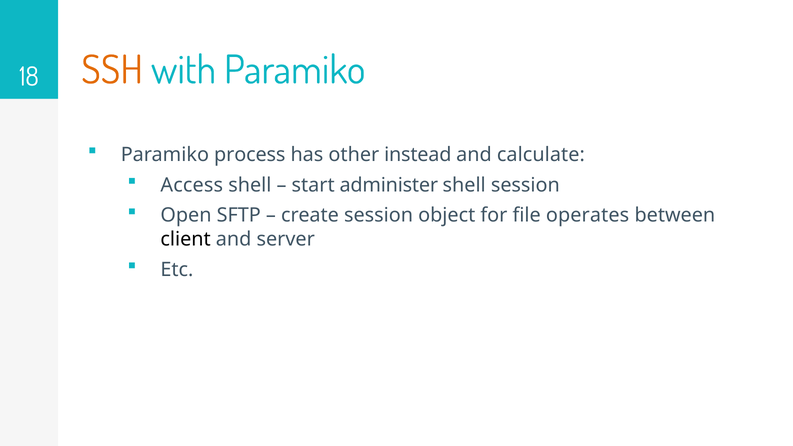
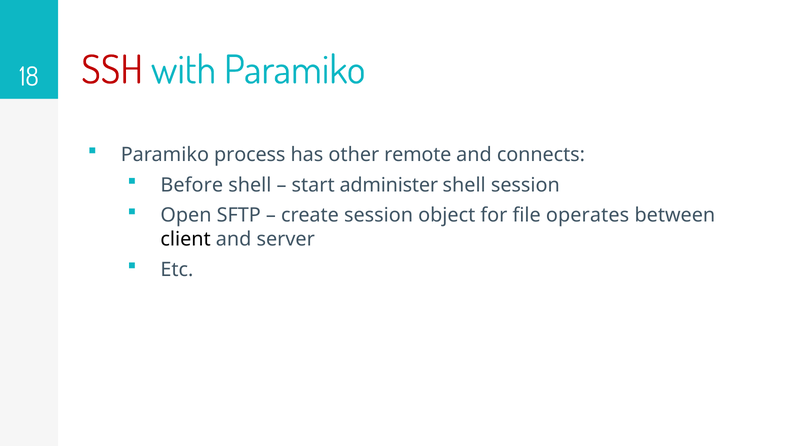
SSH colour: orange -> red (112, 70)
instead: instead -> remote (418, 155)
calculate: calculate -> connects (541, 155)
Access: Access -> Before (192, 185)
